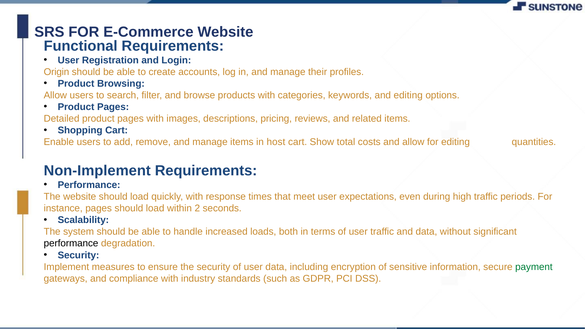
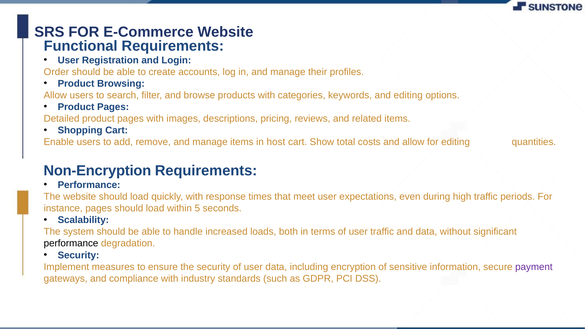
Origin: Origin -> Order (56, 72)
Non-Implement: Non-Implement -> Non-Encryption (97, 171)
2: 2 -> 5 (197, 208)
payment colour: green -> purple (534, 267)
